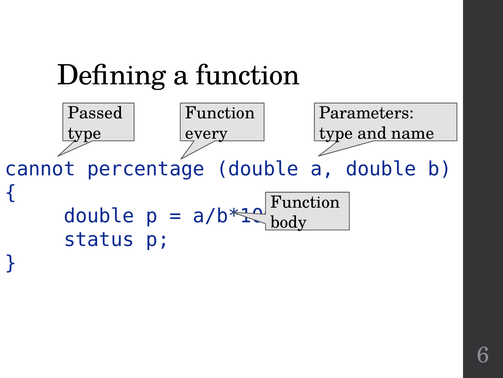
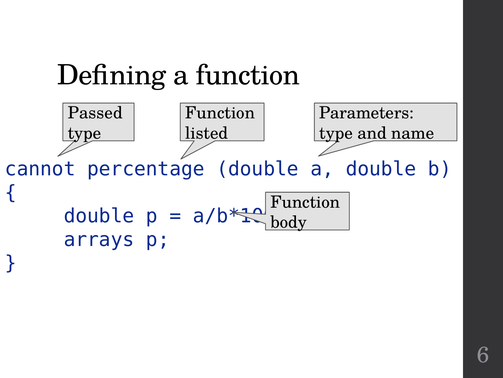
every: every -> listed (207, 133)
status: status -> arrays (99, 239)
